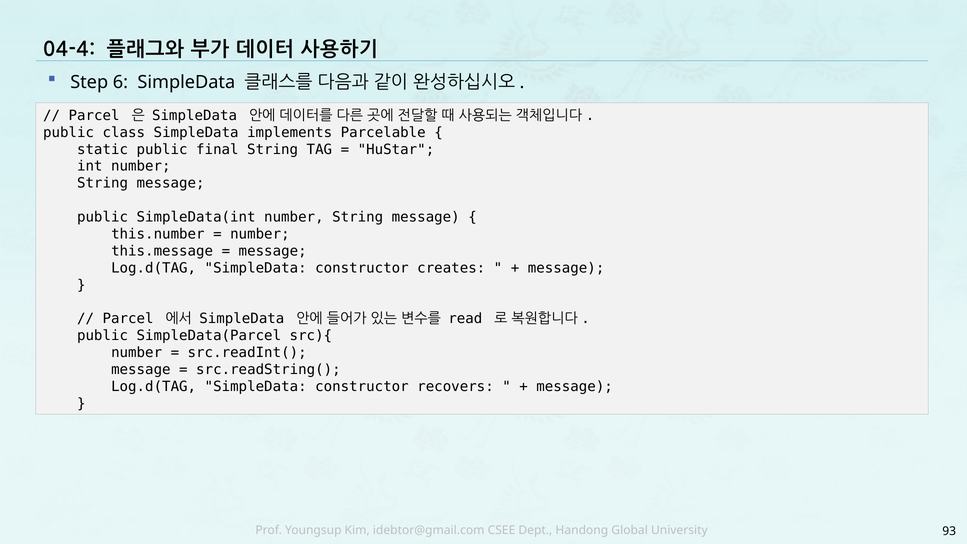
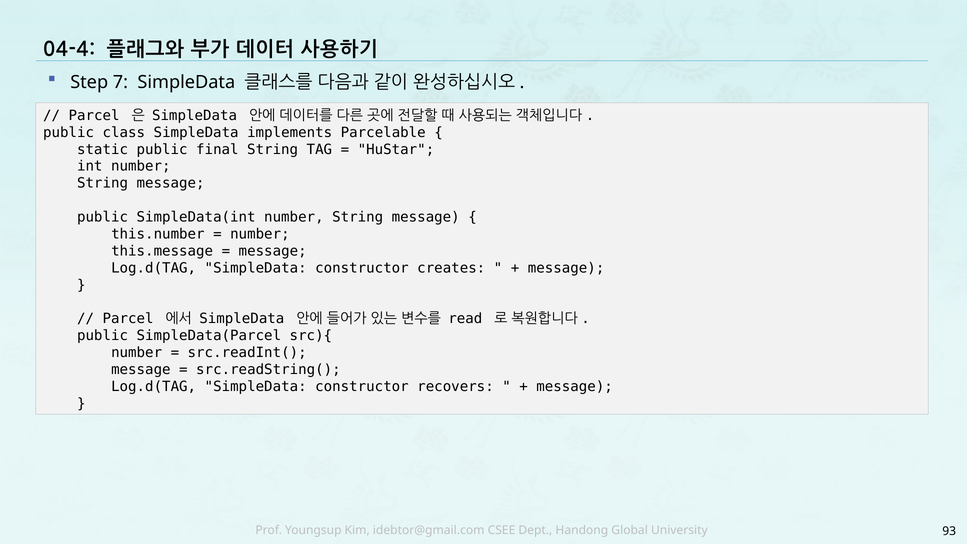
6: 6 -> 7 (120, 82)
